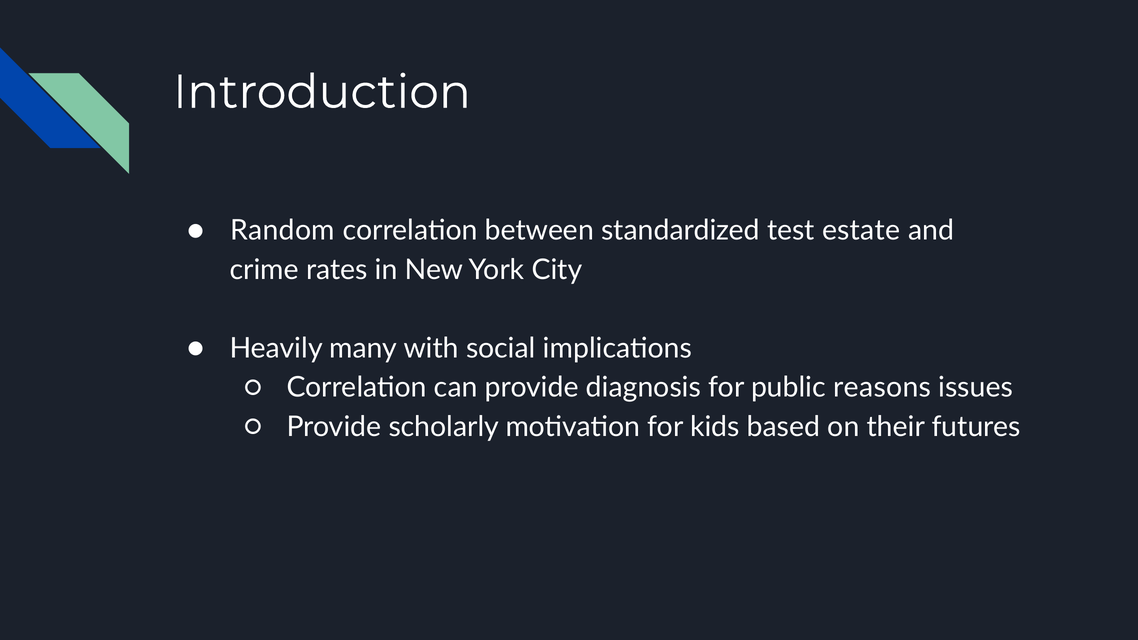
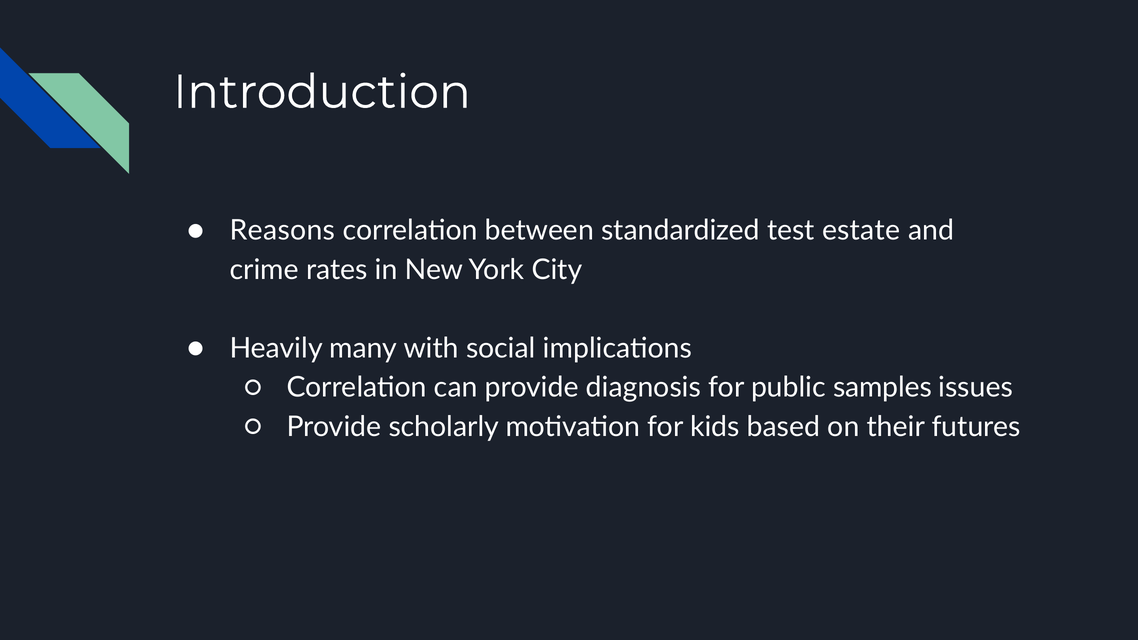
Random: Random -> Reasons (283, 231)
reasons: reasons -> samples (882, 388)
